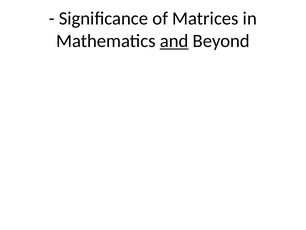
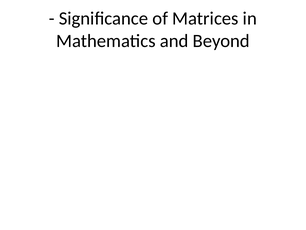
and underline: present -> none (174, 41)
